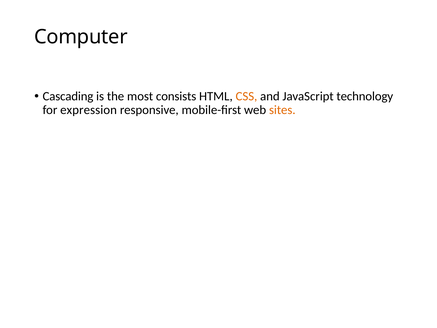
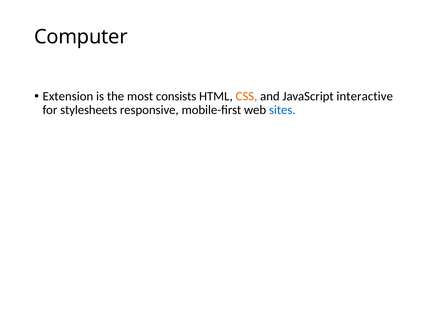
Cascading: Cascading -> Extension (68, 96)
technology: technology -> interactive (365, 96)
expression: expression -> stylesheets (89, 110)
sites colour: orange -> blue (282, 110)
